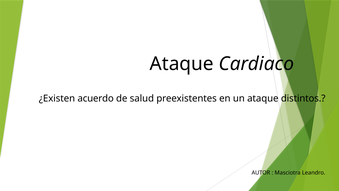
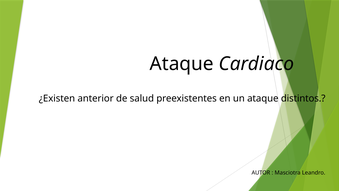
acuerdo: acuerdo -> anterior (96, 98)
